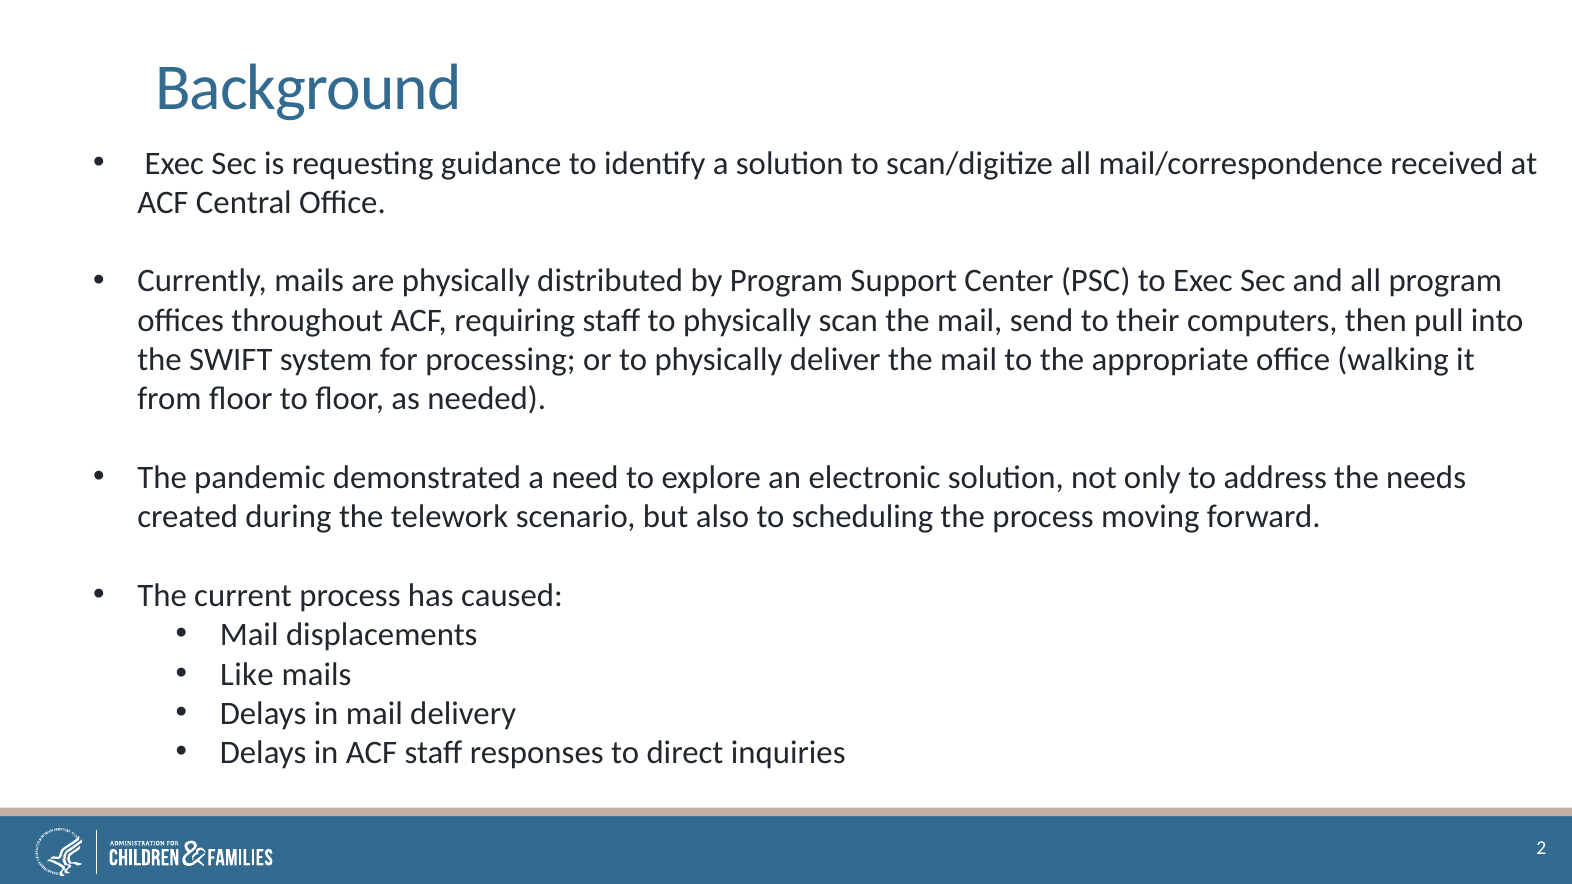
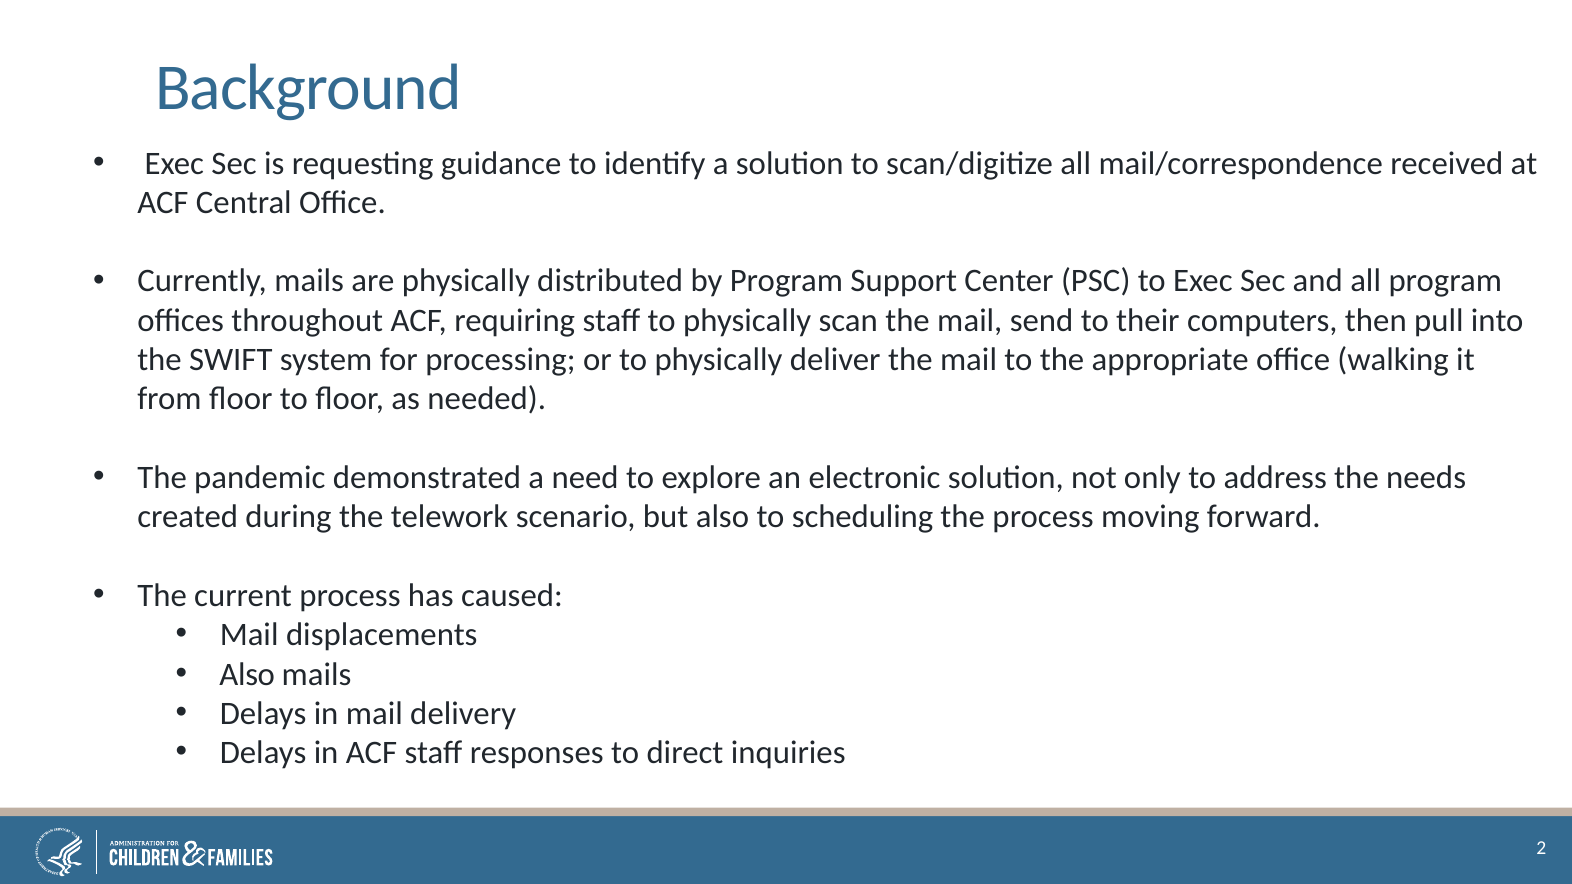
Like: Like -> Also (247, 674)
